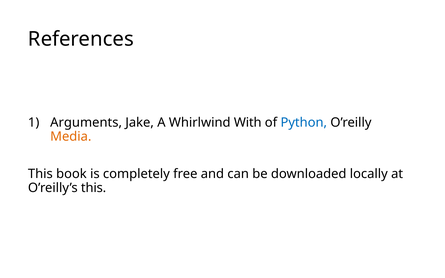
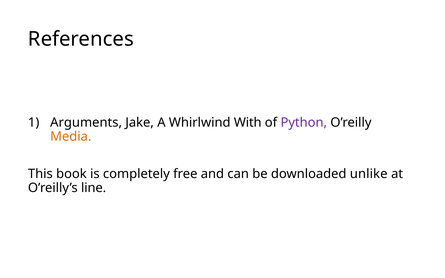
Python colour: blue -> purple (304, 123)
locally: locally -> unlike (369, 174)
O’reilly’s this: this -> line (94, 188)
